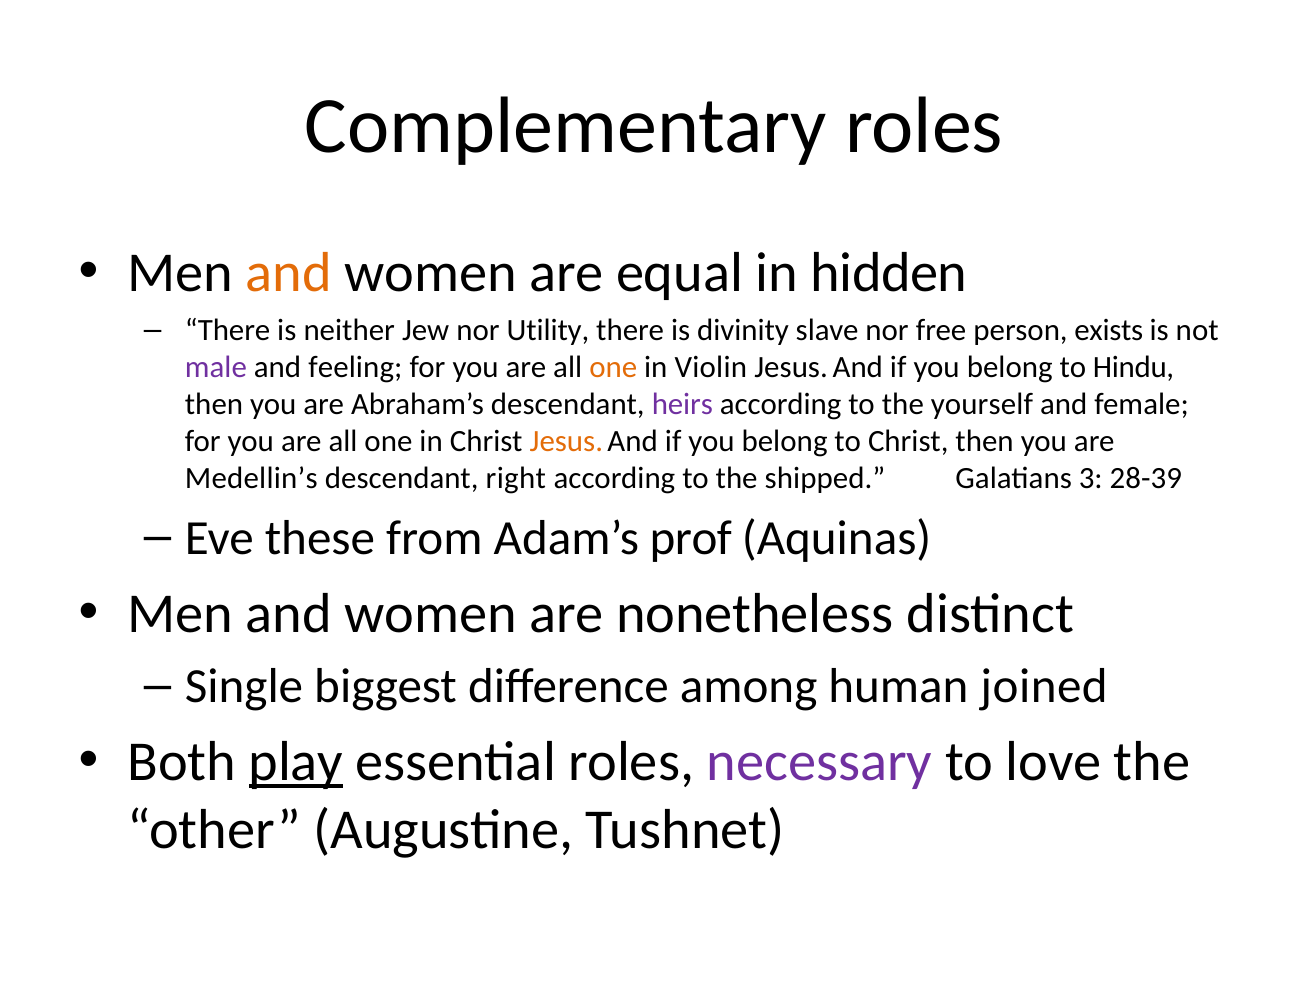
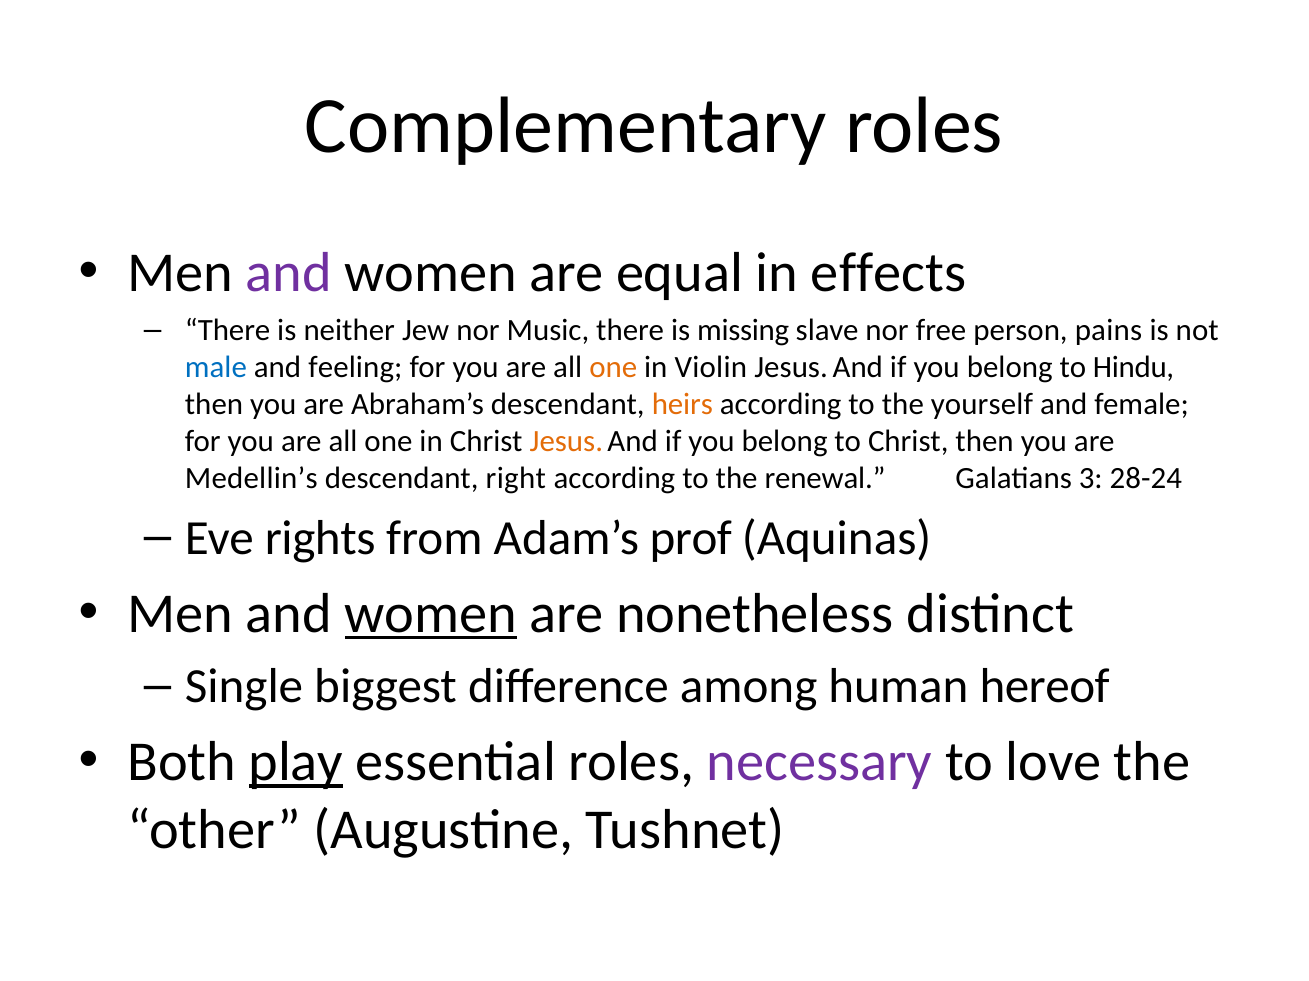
and colour: orange -> purple (289, 273)
hidden: hidden -> effects (889, 273)
Utility: Utility -> Music (548, 331)
divinity: divinity -> missing (743, 331)
exists: exists -> pains (1108, 331)
male colour: purple -> blue (216, 368)
heirs colour: purple -> orange (682, 405)
shipped: shipped -> renewal (825, 479)
28-39: 28-39 -> 28-24 (1146, 479)
these: these -> rights (320, 538)
women underline: none -> present (431, 614)
joined: joined -> hereof (1045, 687)
